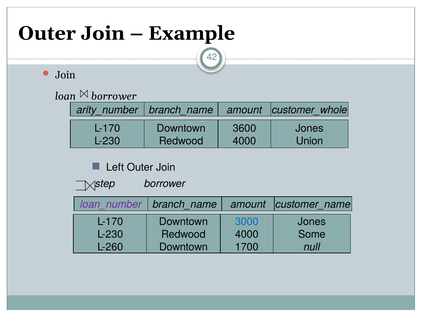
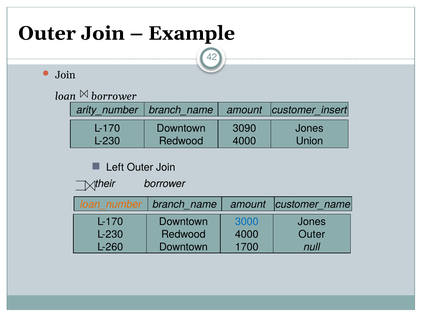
customer_whole: customer_whole -> customer_insert (309, 110)
3600: 3600 -> 3090 (244, 128)
step: step -> their (105, 183)
loan_number colour: purple -> orange (111, 204)
Some: Some -> Outer (312, 234)
